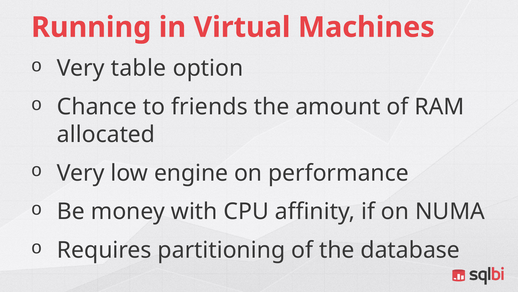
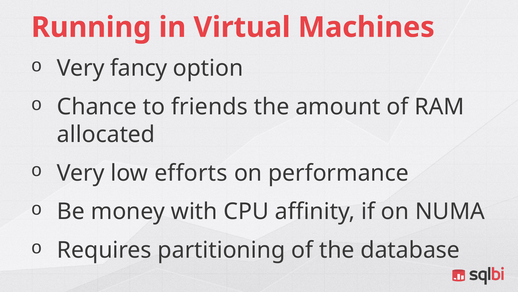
table: table -> fancy (139, 68)
engine: engine -> efforts (191, 173)
